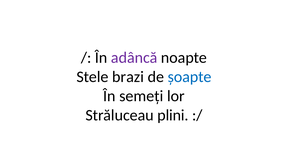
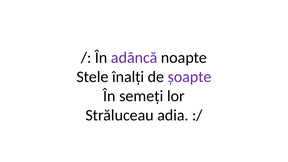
brazi: brazi -> înalți (128, 77)
șoapte colour: blue -> purple (190, 77)
plini: plini -> adia (173, 115)
